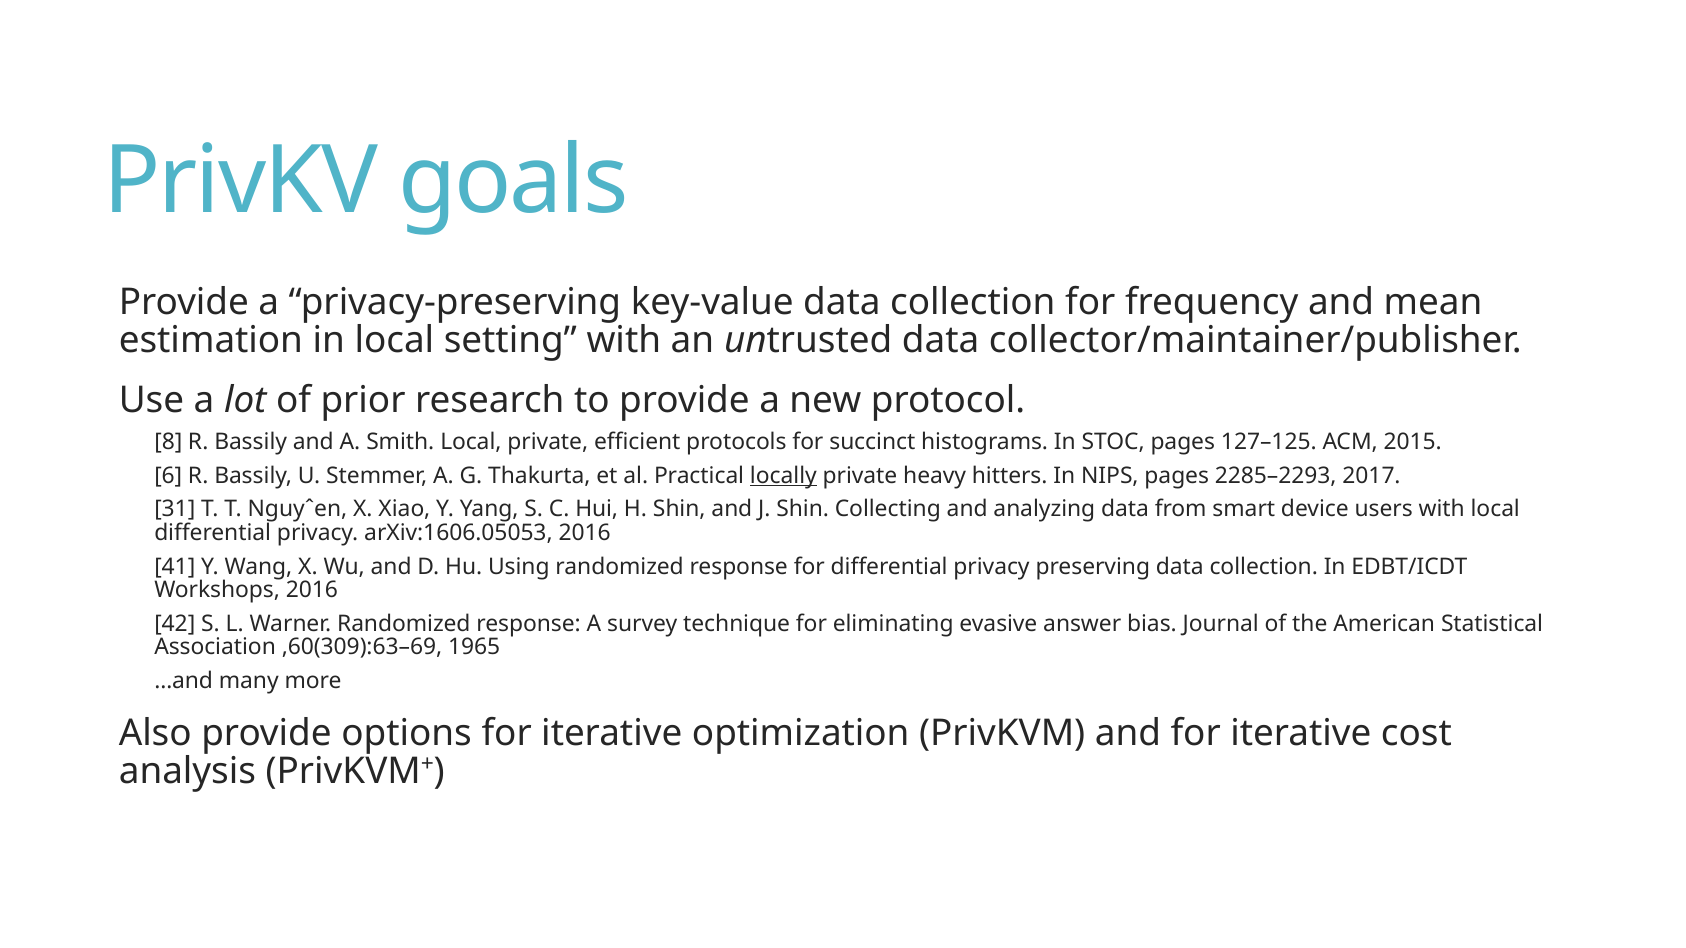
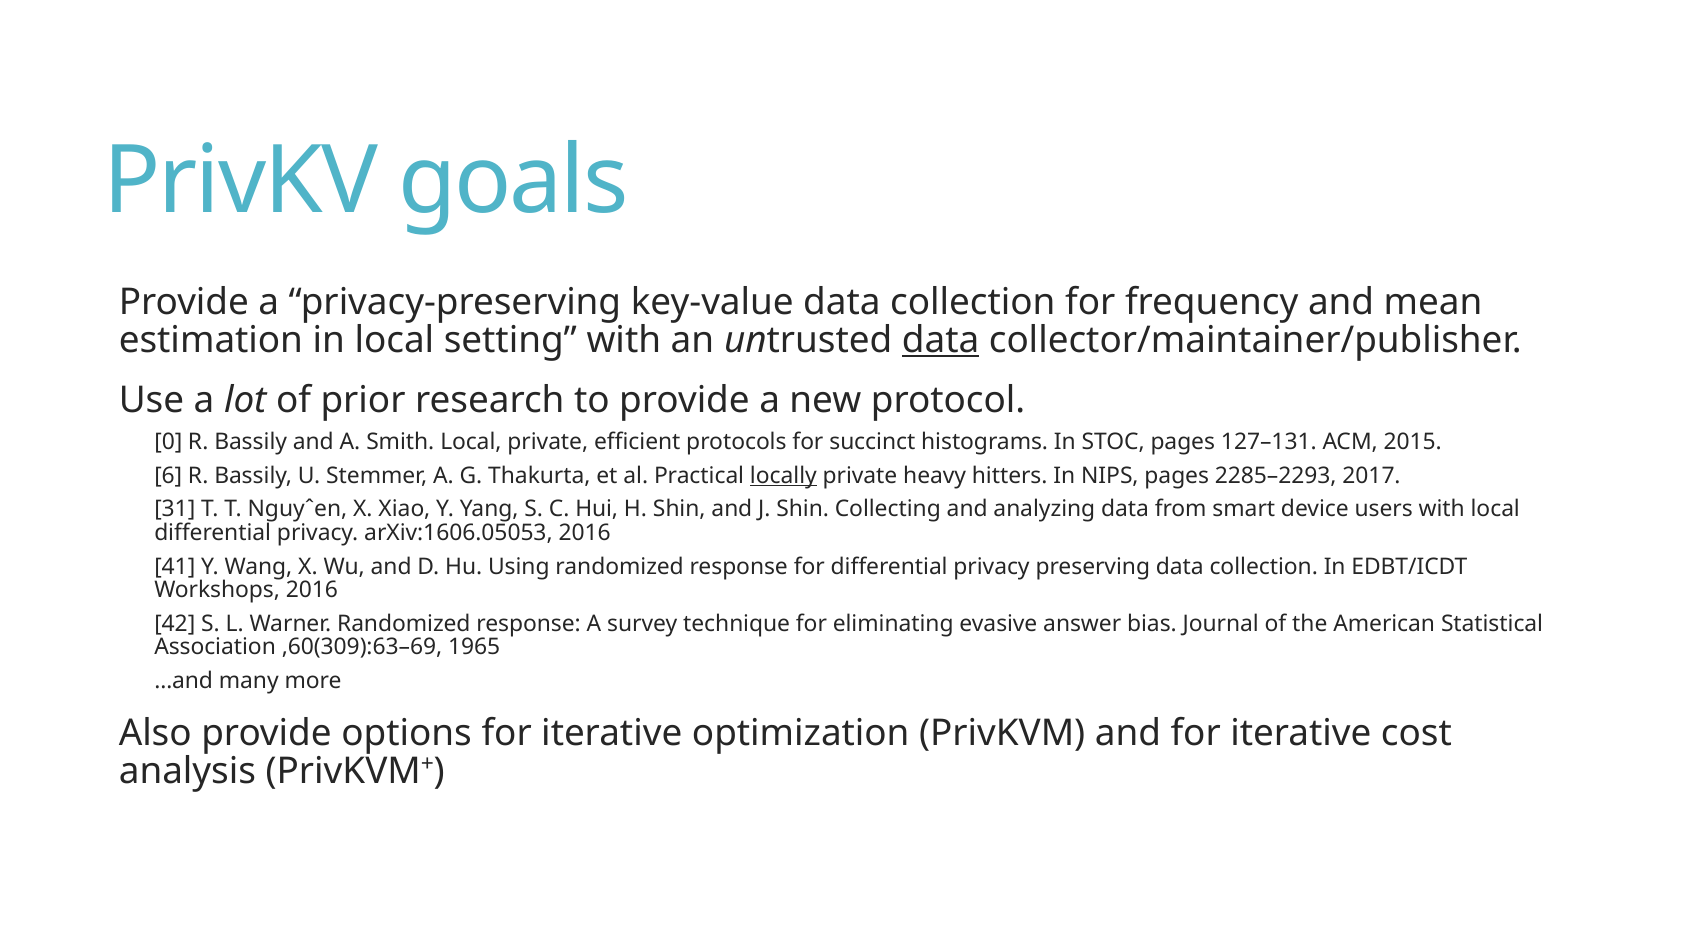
data underline: none -> present (941, 340)
8: 8 -> 0 (168, 442)
127–125: 127–125 -> 127–131 (1269, 442)
